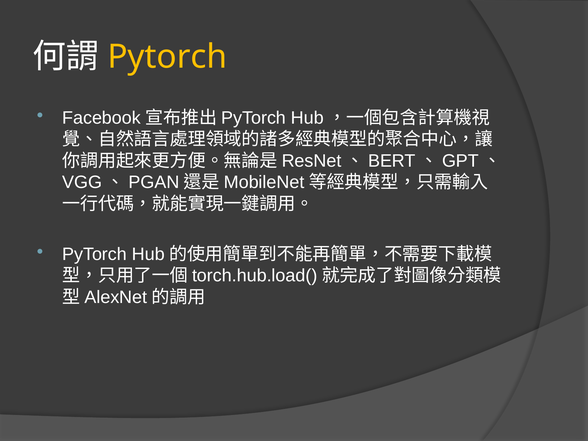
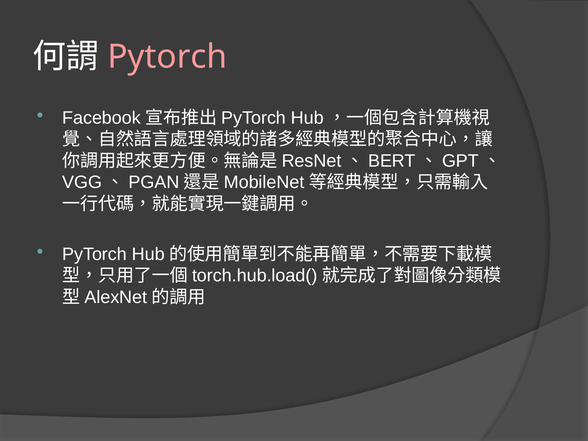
Pytorch colour: yellow -> pink (167, 57)
